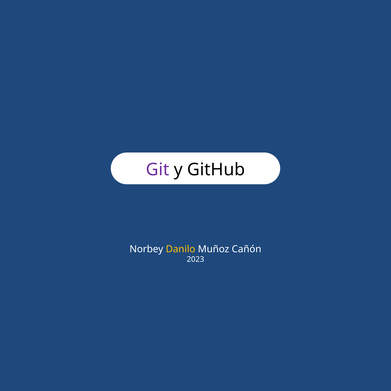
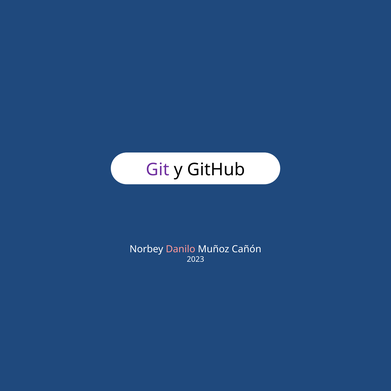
Danilo colour: yellow -> pink (181, 249)
